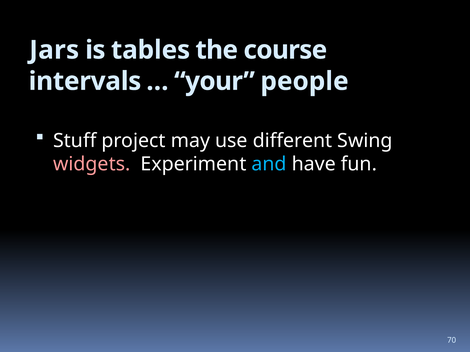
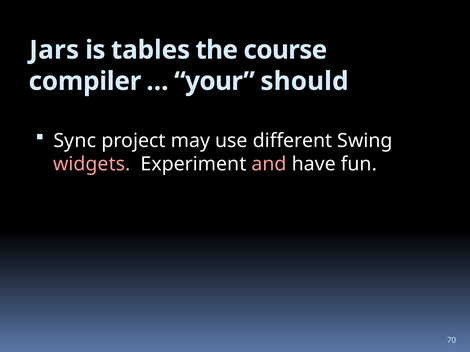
intervals: intervals -> compiler (85, 81)
people: people -> should (304, 81)
Stuff: Stuff -> Sync (75, 141)
and colour: light blue -> pink (269, 164)
